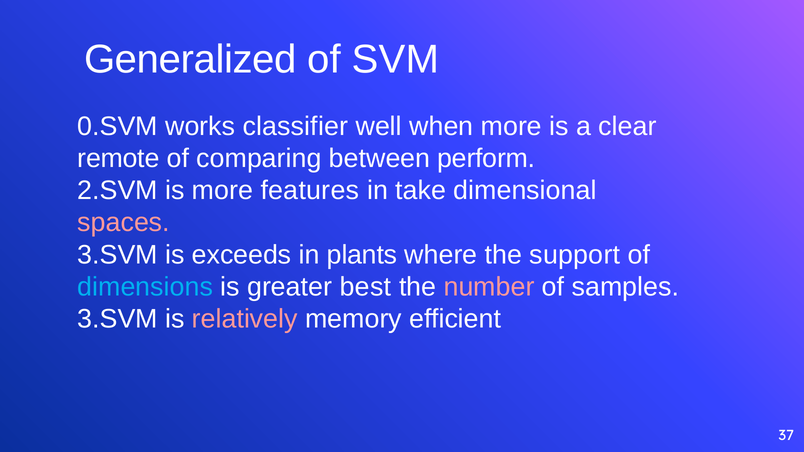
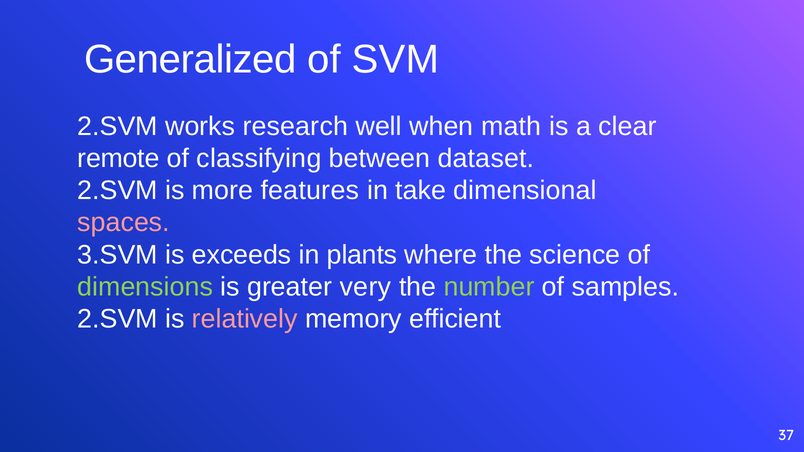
0.SVM: 0.SVM -> 2.SVM (118, 126)
classifier: classifier -> research (295, 126)
when more: more -> math (511, 126)
comparing: comparing -> classifying (259, 158)
perform: perform -> dataset (486, 158)
support: support -> science (575, 255)
dimensions colour: light blue -> light green (145, 287)
best: best -> very (365, 287)
number colour: pink -> light green (489, 287)
3.SVM: 3.SVM -> 2.SVM (118, 319)
